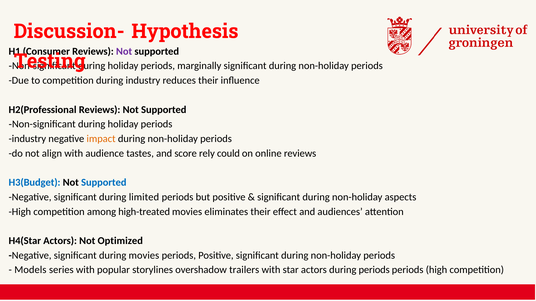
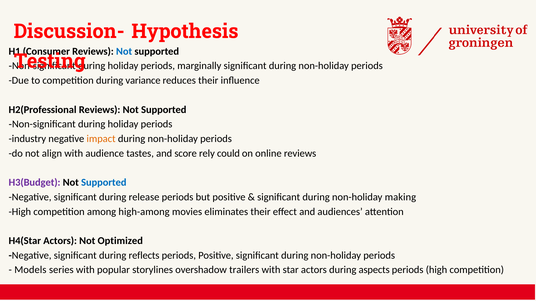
Not colour: purple -> blue (124, 51)
during industry: industry -> variance (143, 81)
H3(Budget colour: blue -> purple (35, 183)
limited: limited -> release (144, 197)
aspects: aspects -> making (400, 197)
high-treated: high-treated -> high-among (144, 212)
during movies: movies -> reflects (144, 256)
during periods: periods -> aspects (374, 270)
